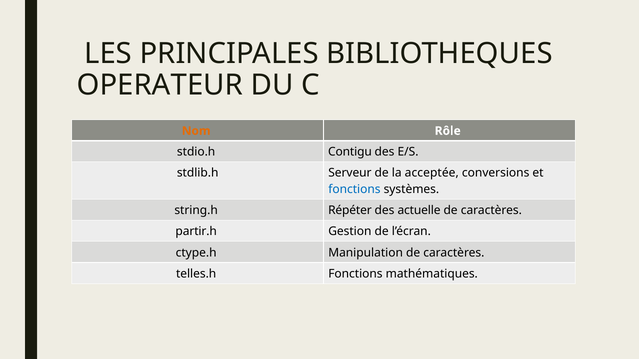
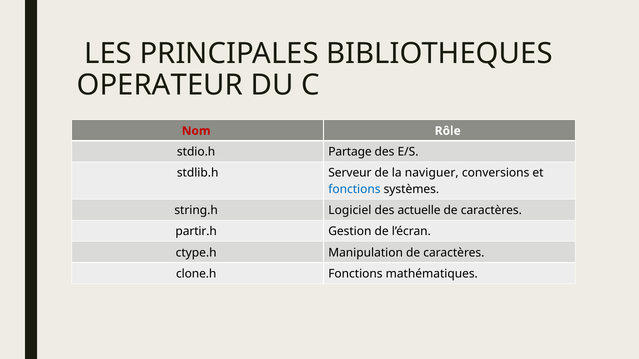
Nom colour: orange -> red (196, 131)
Contigu: Contigu -> Partage (350, 152)
acceptée: acceptée -> naviguer (432, 173)
Répéter: Répéter -> Logiciel (350, 211)
telles.h: telles.h -> clone.h (196, 274)
